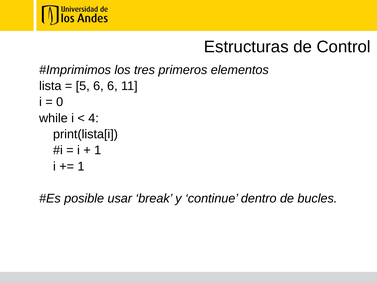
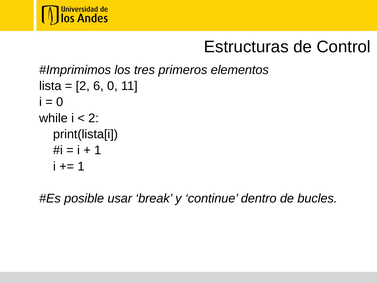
5: 5 -> 2 (83, 86)
6 6: 6 -> 0 (112, 86)
4: 4 -> 2 (94, 118)
